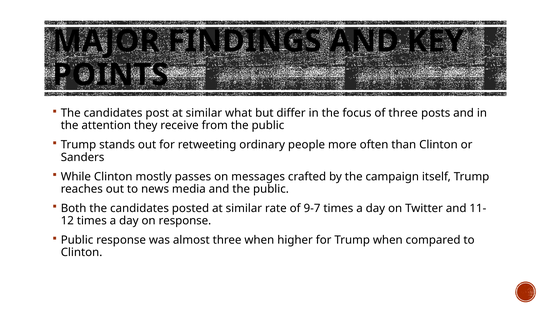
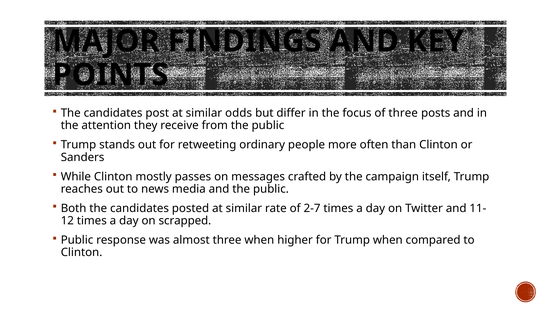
what: what -> odds (239, 113)
9-7: 9-7 -> 2-7 (312, 208)
on response: response -> scrapped (185, 221)
